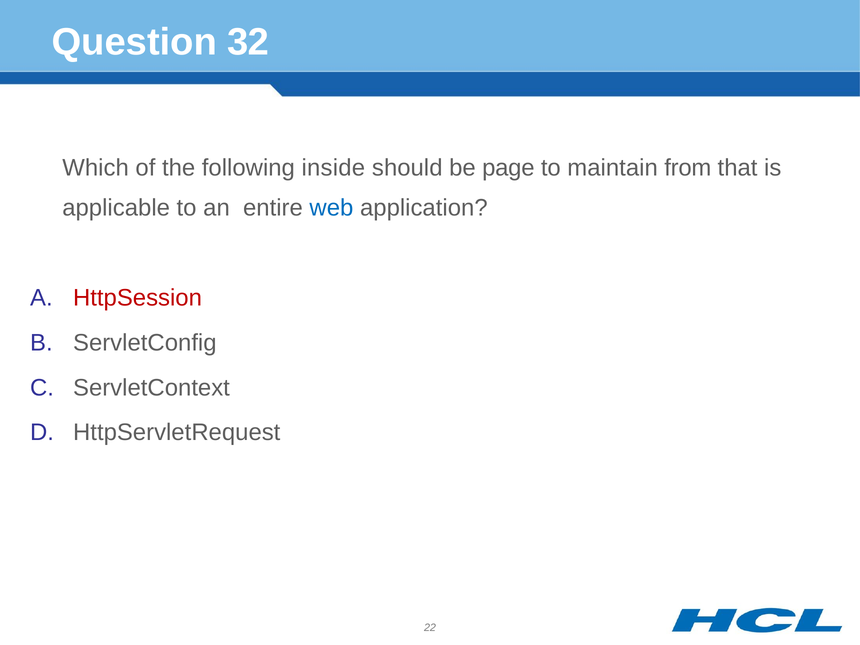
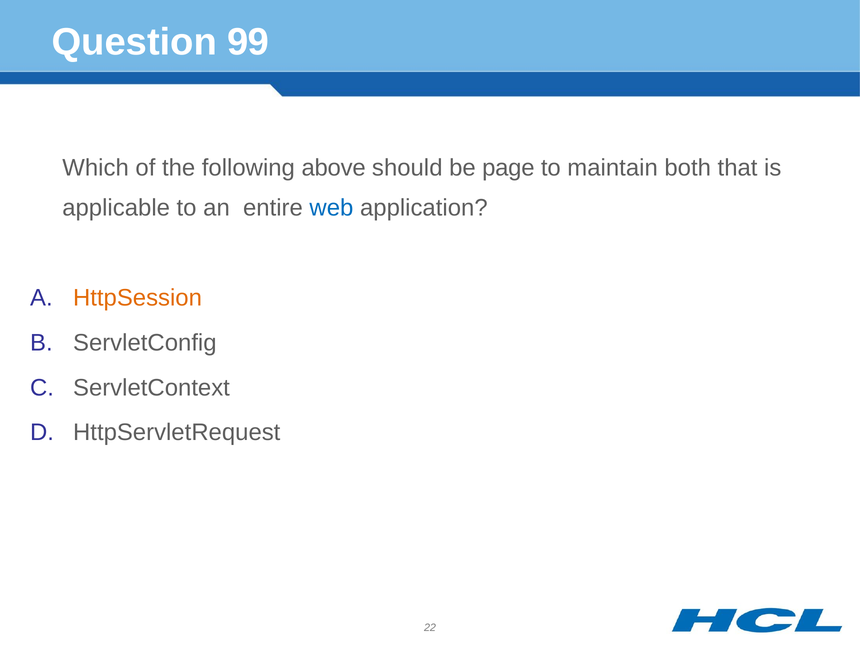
32: 32 -> 99 (248, 42)
inside: inside -> above (334, 168)
from: from -> both (688, 168)
HttpSession colour: red -> orange (138, 298)
